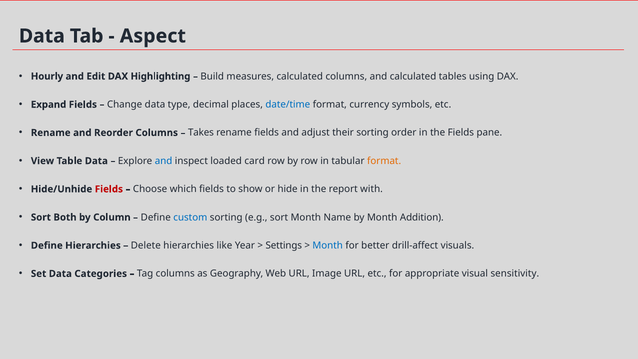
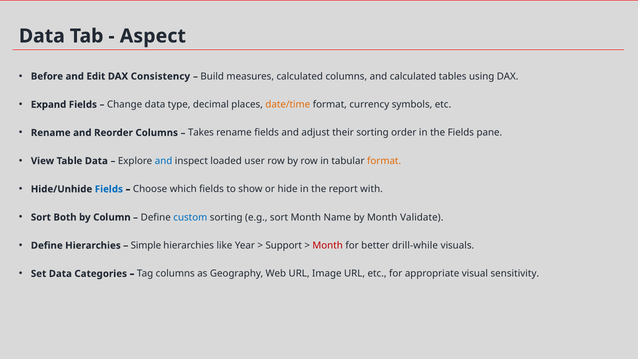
Hourly: Hourly -> Before (47, 76)
Highlighting: Highlighting -> Consistency (160, 76)
date/time colour: blue -> orange (288, 105)
card: card -> user (255, 161)
Fields colour: red -> blue (109, 189)
Addition: Addition -> Validate (422, 217)
Delete: Delete -> Simple (146, 245)
Settings: Settings -> Support (284, 245)
Month colour: blue -> red (328, 245)
drill-affect: drill-affect -> drill-while (415, 245)
